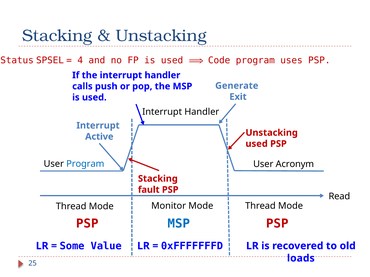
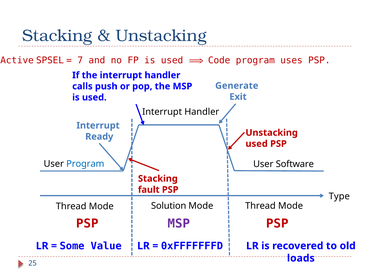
Status: Status -> Active (17, 60)
4: 4 -> 7 (80, 60)
Active: Active -> Ready (99, 137)
Acronym: Acronym -> Software (295, 164)
Read: Read -> Type (339, 197)
Monitor: Monitor -> Solution (169, 206)
MSP colour: blue -> purple (179, 224)
